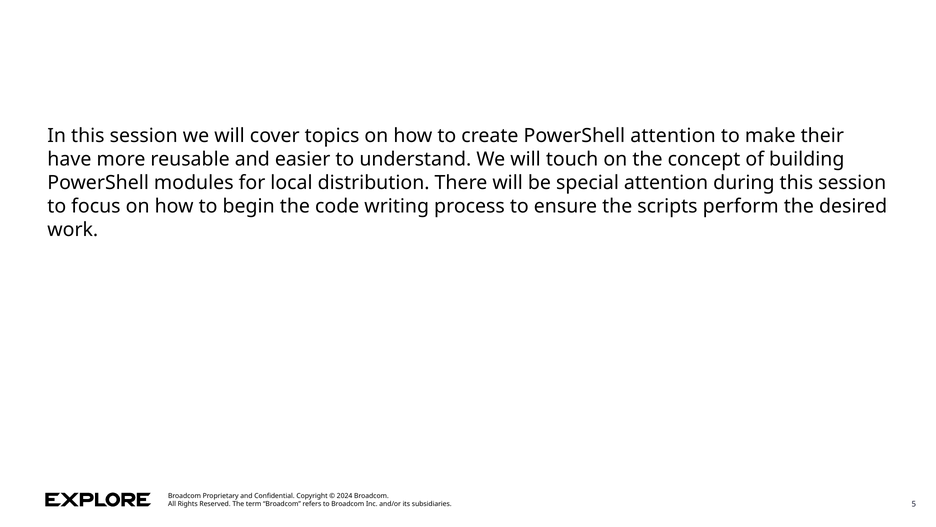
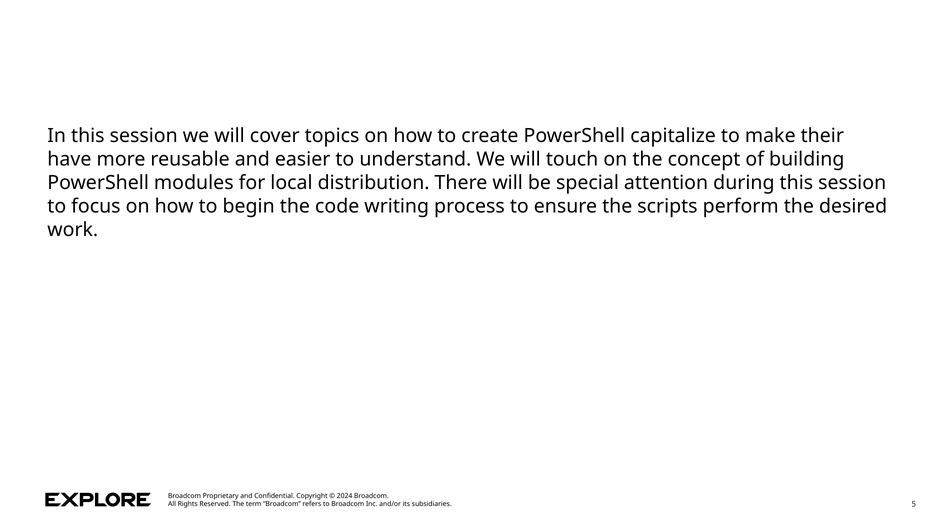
PowerShell attention: attention -> capitalize (673, 136)
